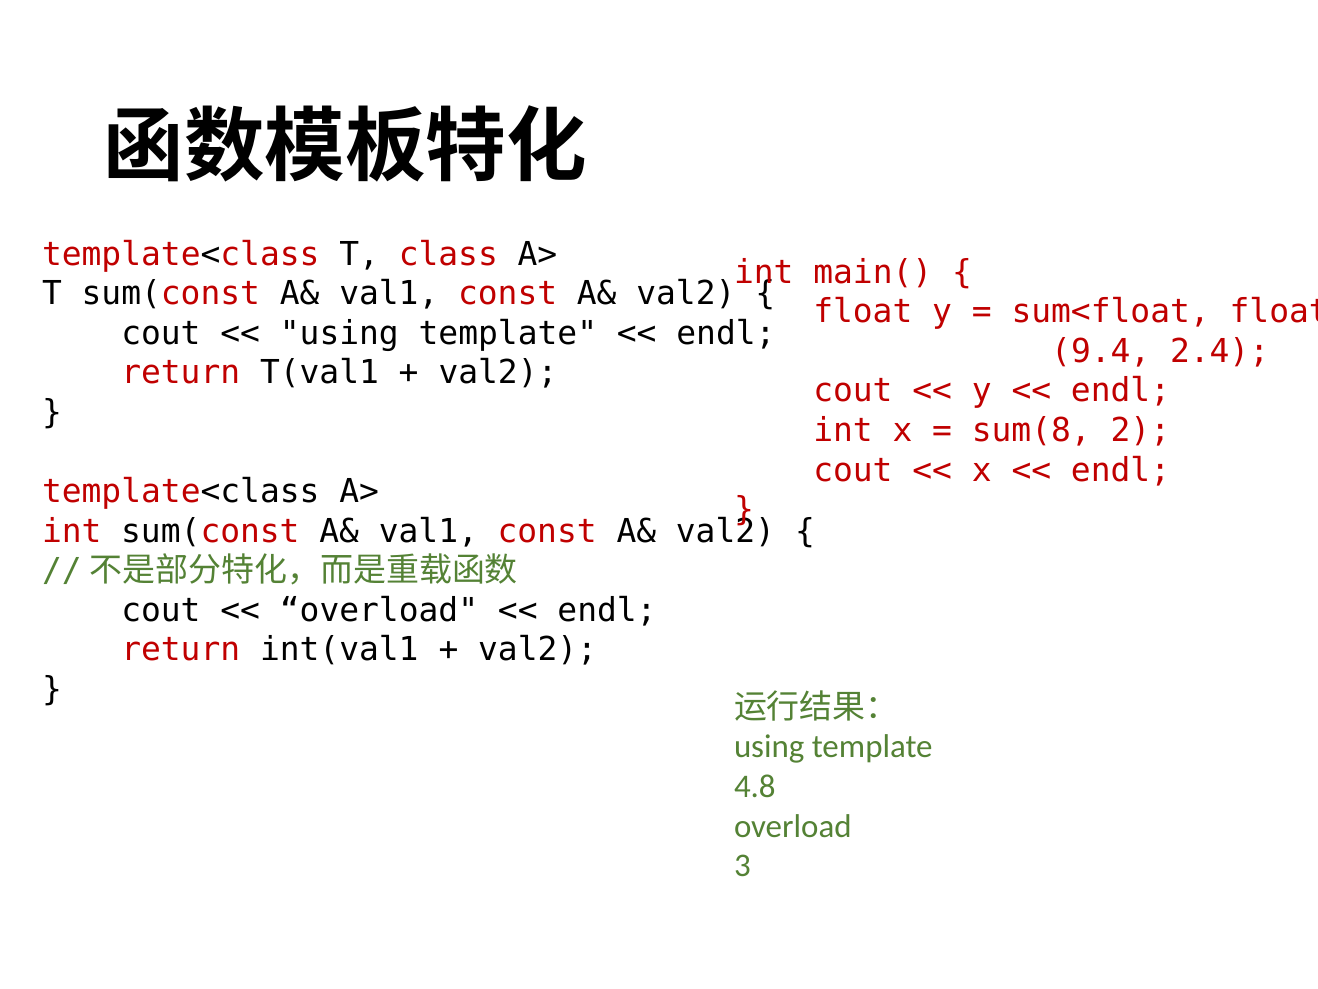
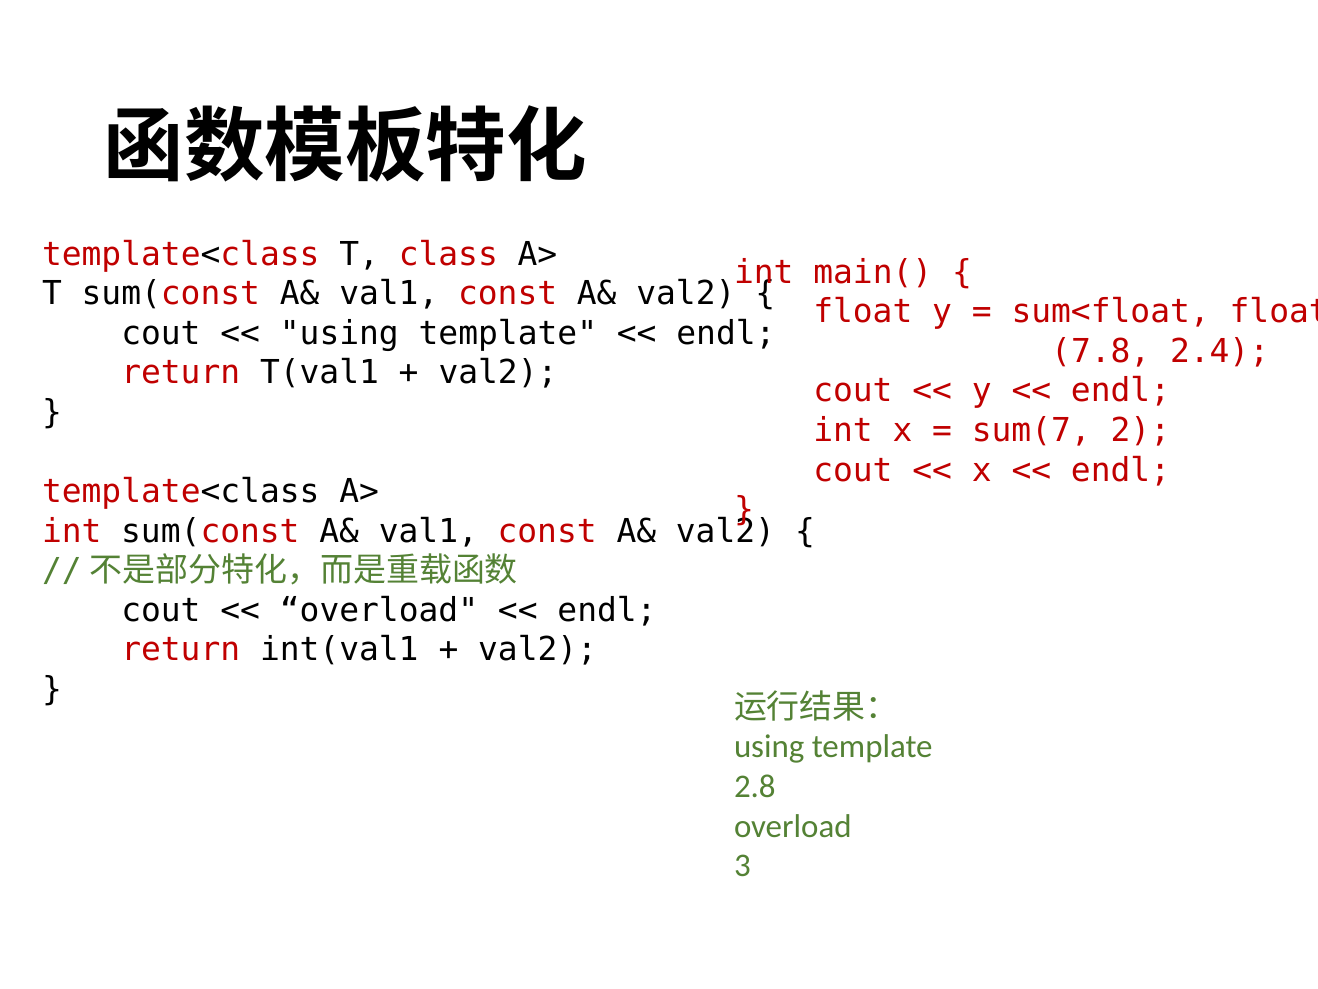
9.4: 9.4 -> 7.8 (1101, 351)
sum(8: sum(8 -> sum(7 (1031, 430)
4.8: 4.8 -> 2.8 (755, 786)
